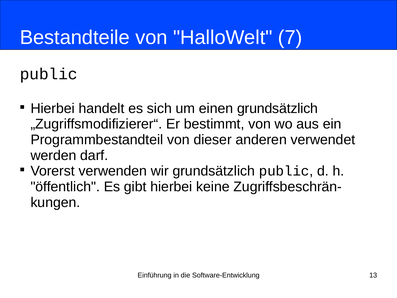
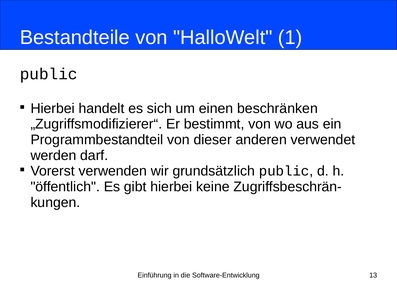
7: 7 -> 1 (290, 38)
einen grundsätzlich: grundsätzlich -> beschränken (277, 108)
